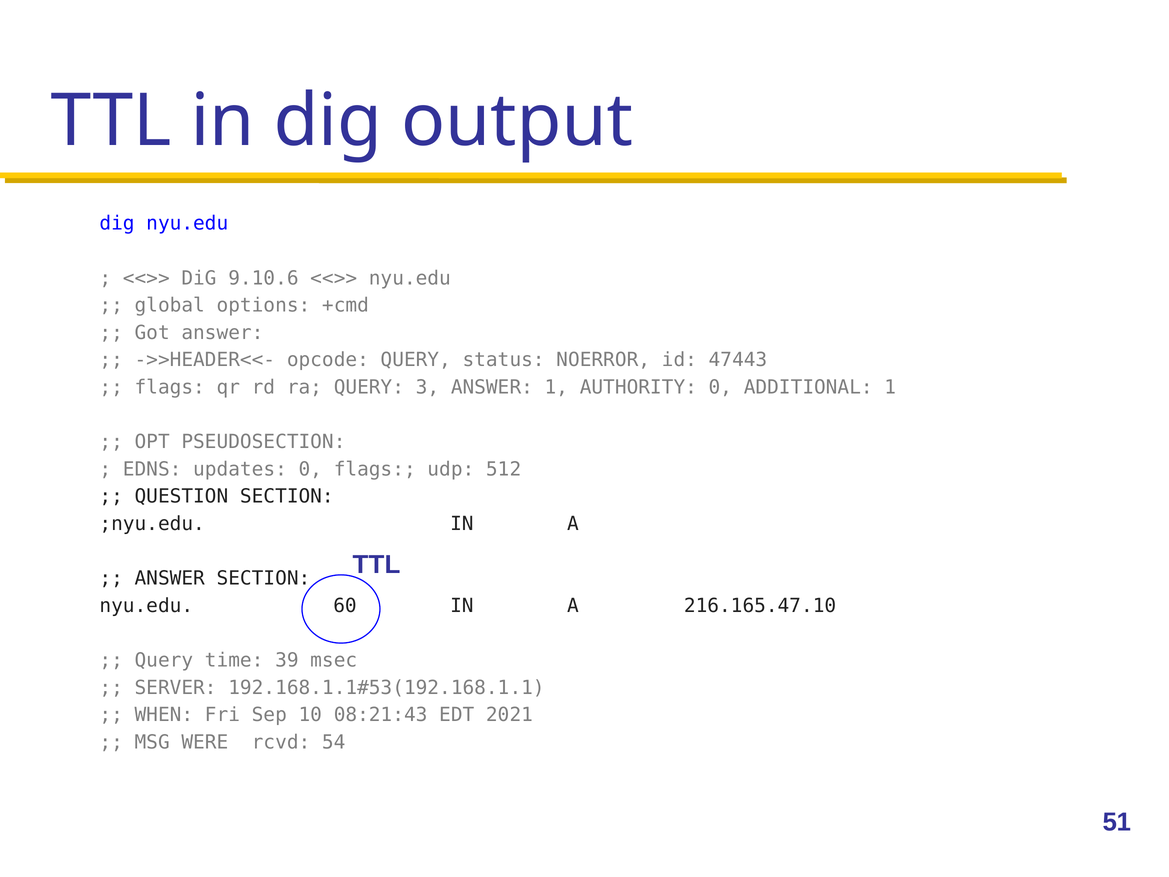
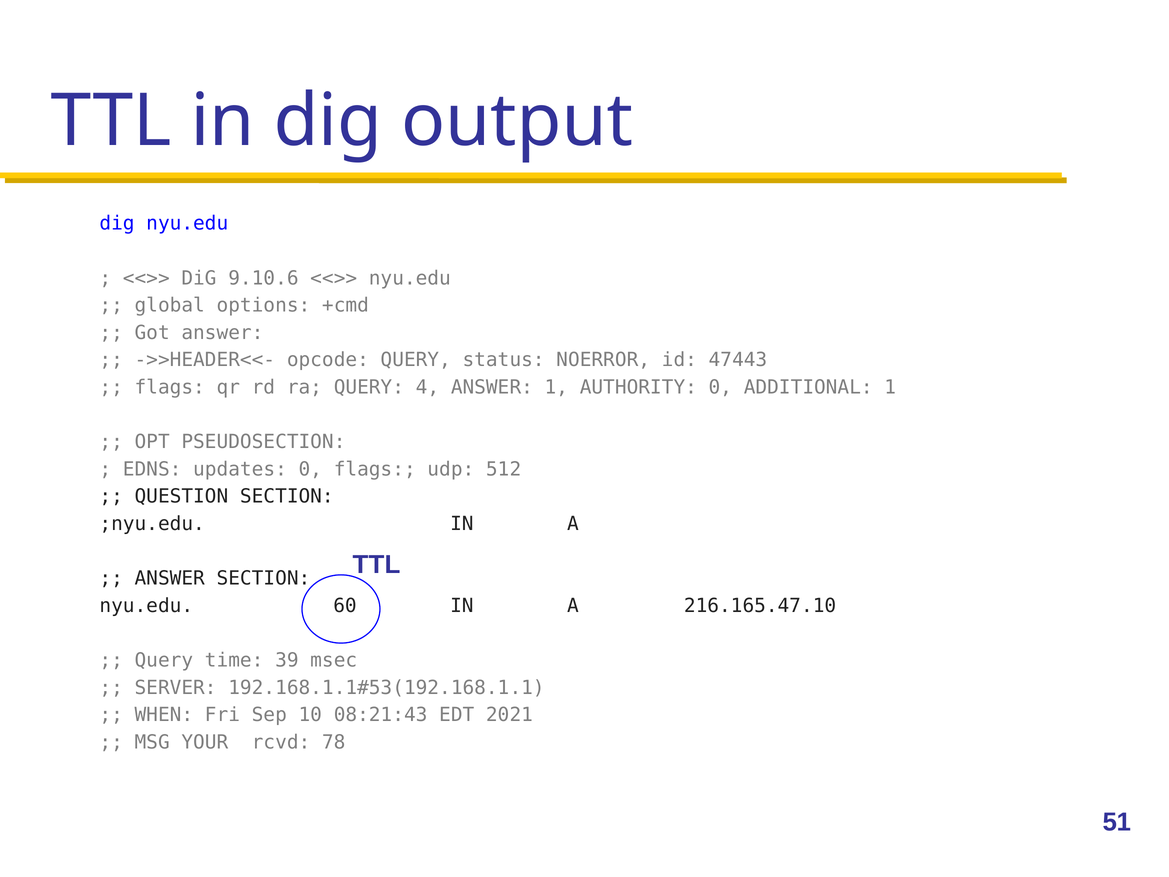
3: 3 -> 4 (427, 387)
WERE: WERE -> YOUR (205, 742)
54: 54 -> 78 (334, 742)
